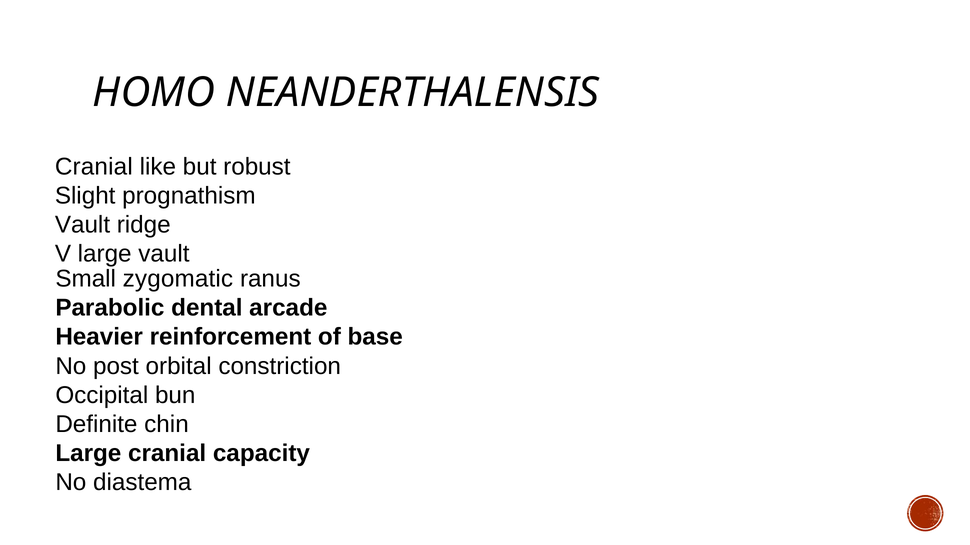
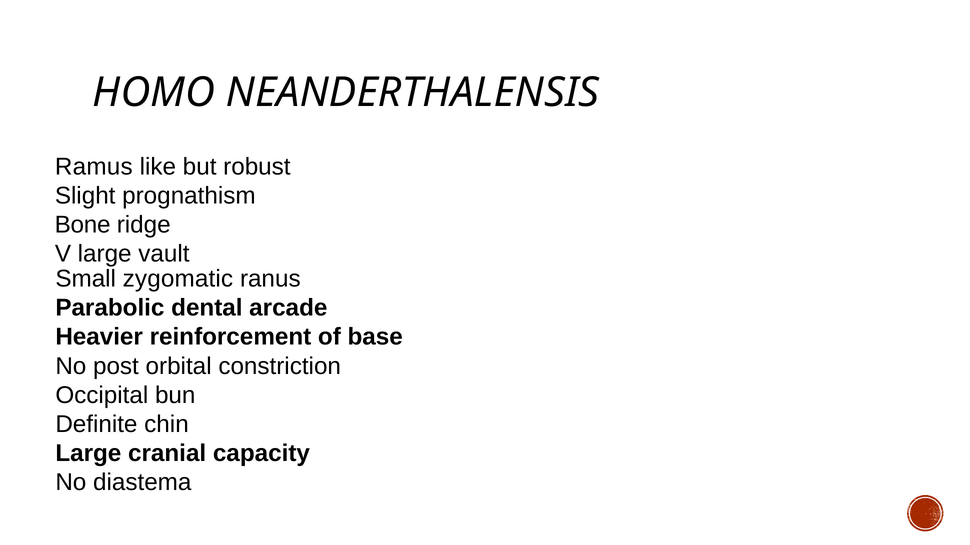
Cranial: Cranial -> Ramus (94, 167)
Vault: Vault -> Bone (83, 225)
